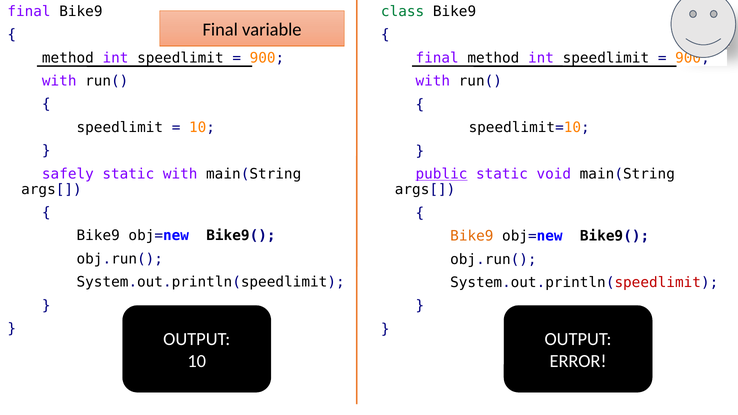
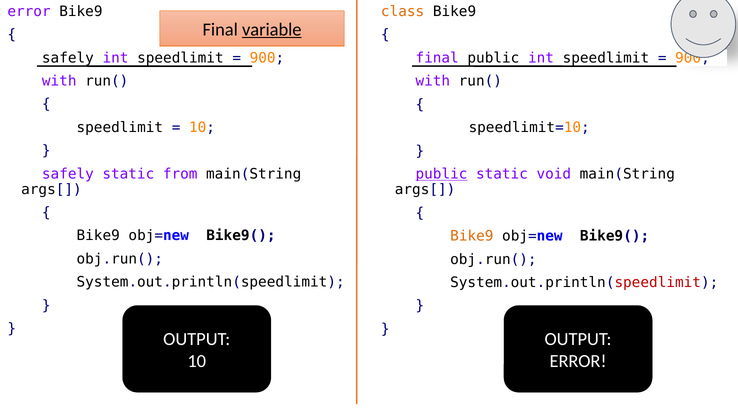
final: final -> error (29, 11)
class colour: green -> orange (403, 11)
variable underline: none -> present (272, 30)
method: method -> safely (68, 58)
final method: method -> public (493, 58)
static with: with -> from (180, 174)
